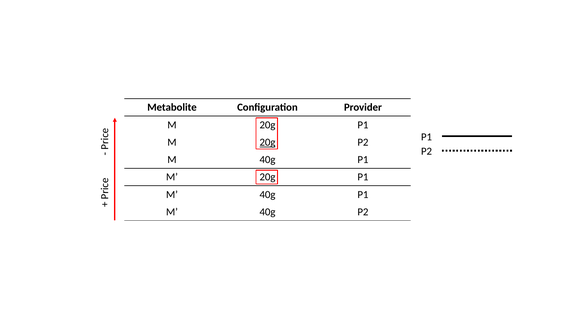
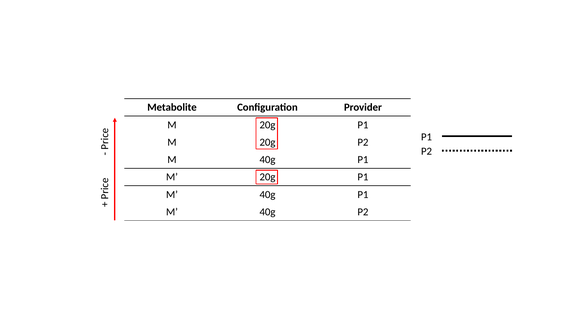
20g underline: present -> none (267, 142)
